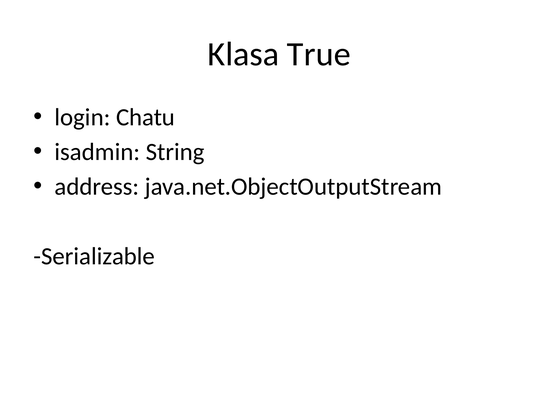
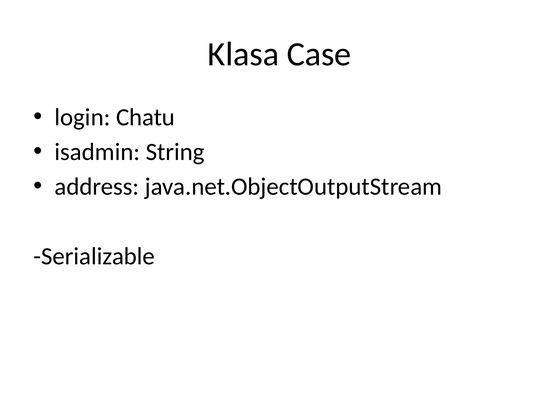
True: True -> Case (319, 54)
